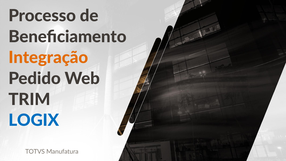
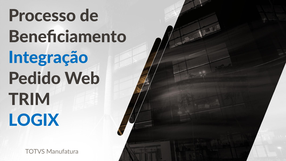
Integração colour: orange -> blue (48, 58)
